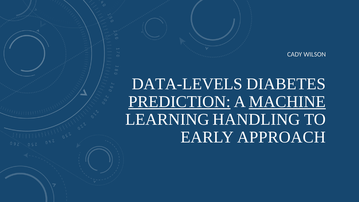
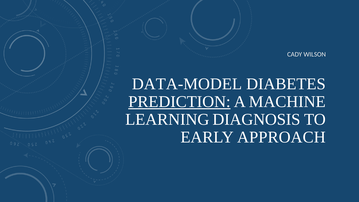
DATA-LEVELS: DATA-LEVELS -> DATA-MODEL (187, 84)
MACHINE underline: present -> none (287, 102)
HANDLING: HANDLING -> DIAGNOSIS (256, 119)
